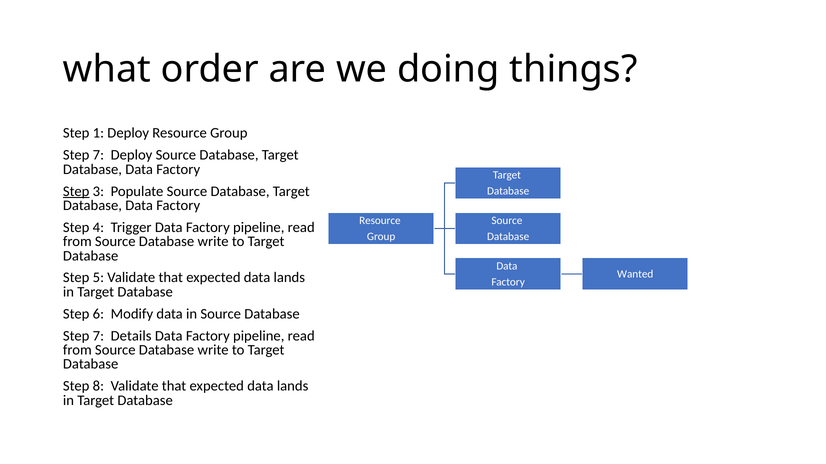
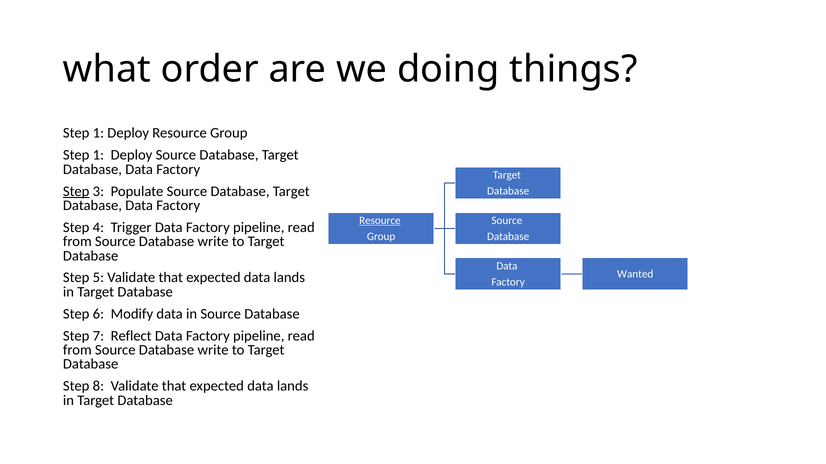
7: 7 -> 1 (98, 155)
Resource underline: none -> present (380, 221)
Details: Details -> Reflect (131, 336)
